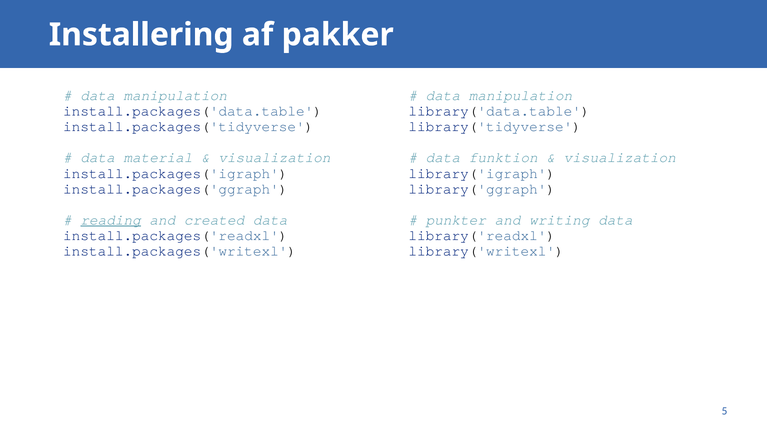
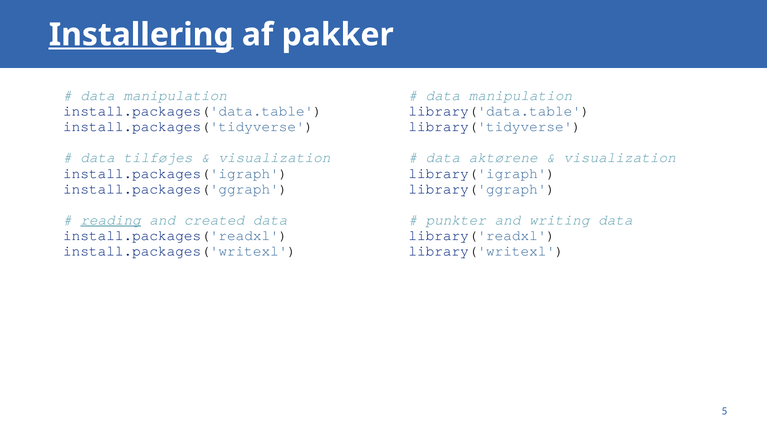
Installering underline: none -> present (141, 35)
material: material -> tilføjes (158, 158)
funktion: funktion -> aktørene (503, 158)
